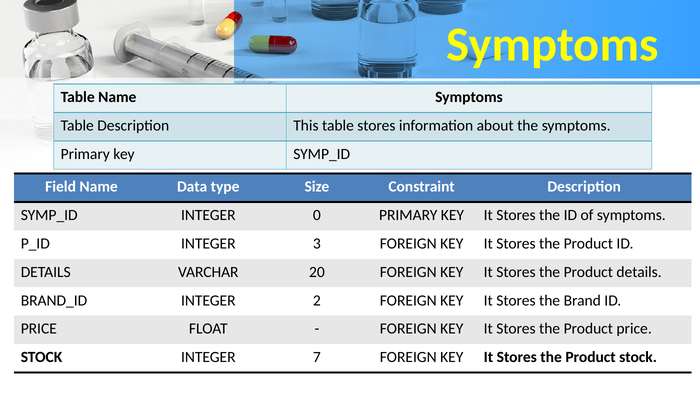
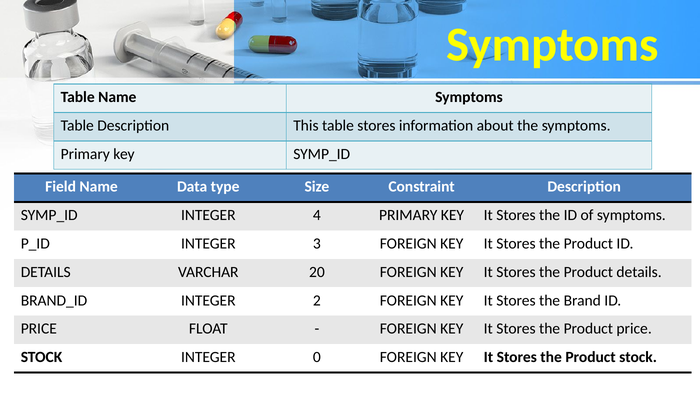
0: 0 -> 4 (317, 215)
7: 7 -> 0 (317, 357)
